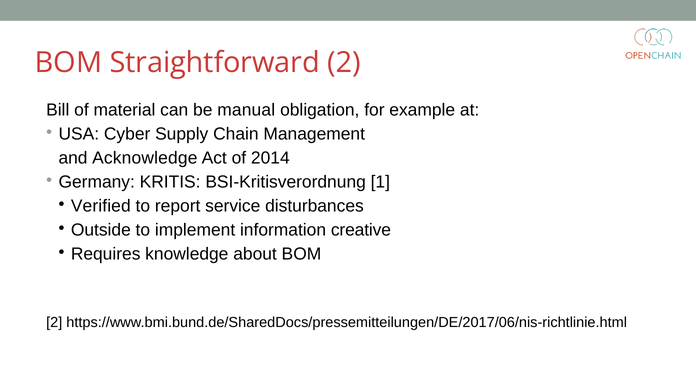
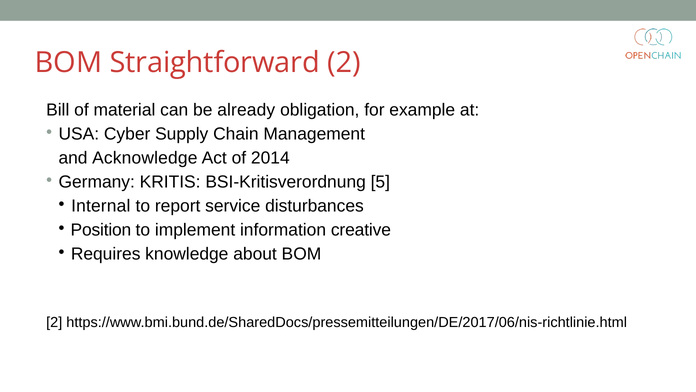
manual: manual -> already (246, 110)
1: 1 -> 5 (380, 182)
Verified: Verified -> Internal (101, 206)
Outside: Outside -> Position (101, 230)
